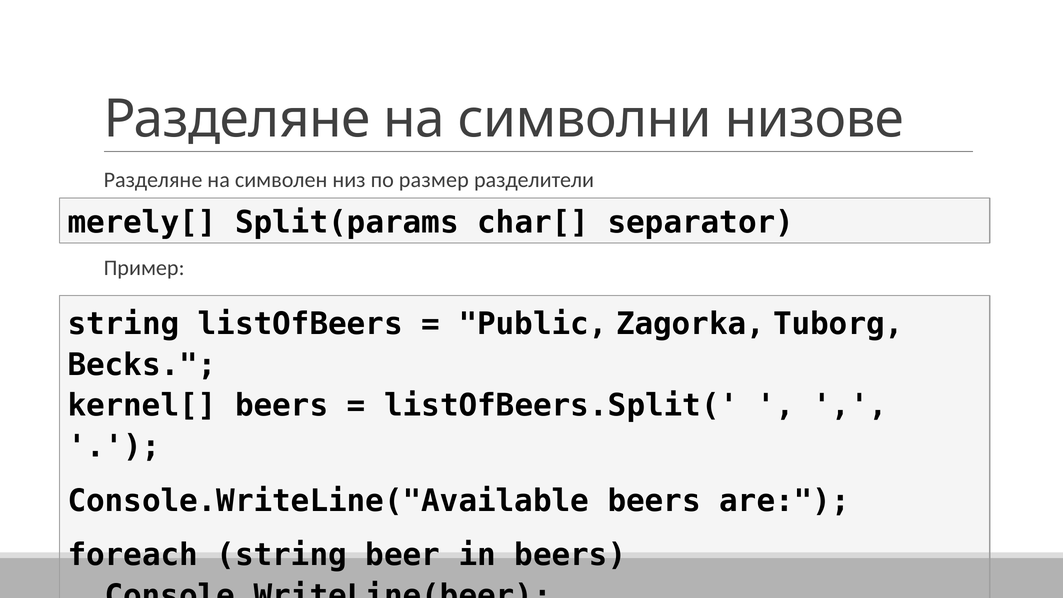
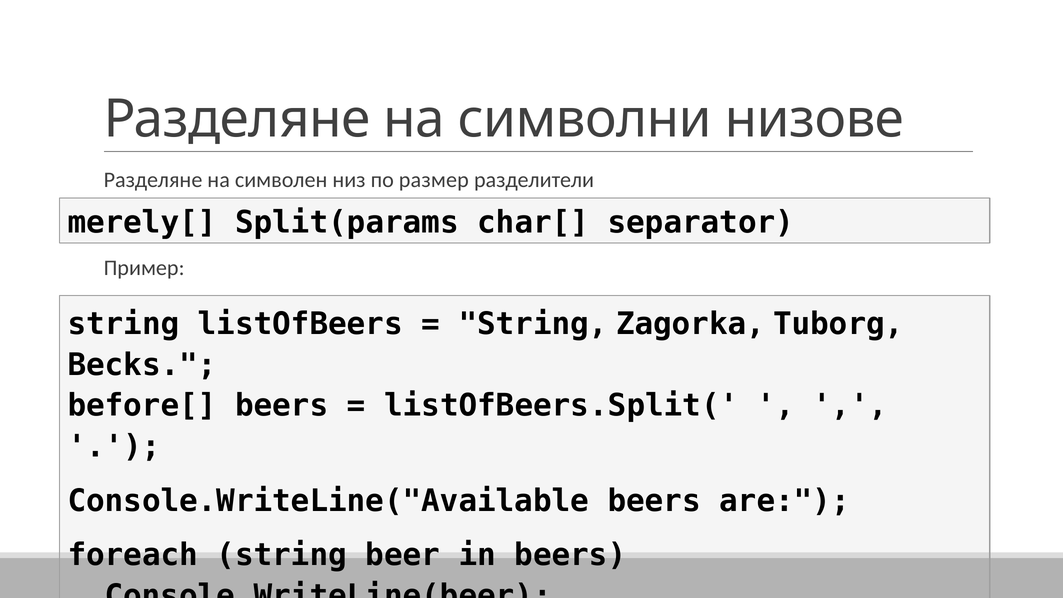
Public: Public -> String (533, 324)
kernel[: kernel[ -> before[ (142, 406)
